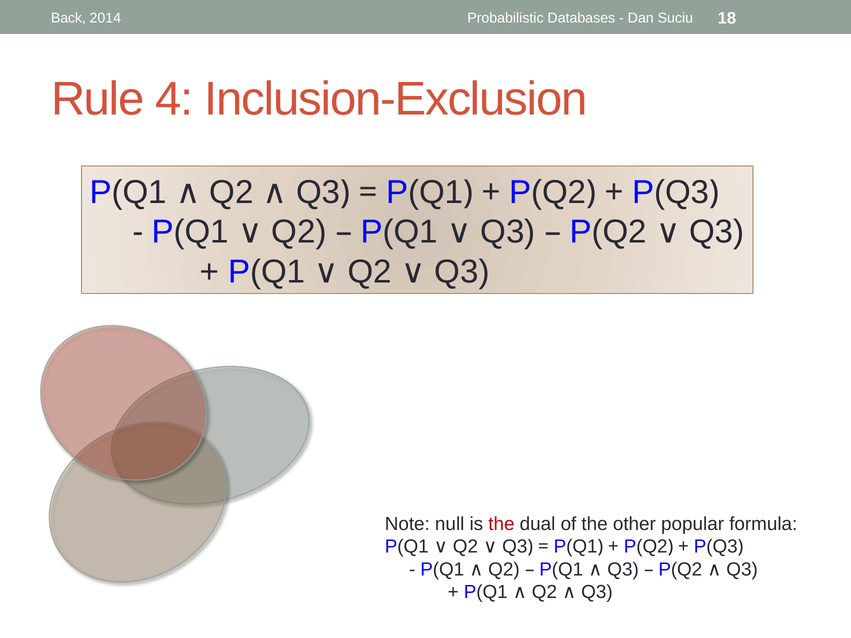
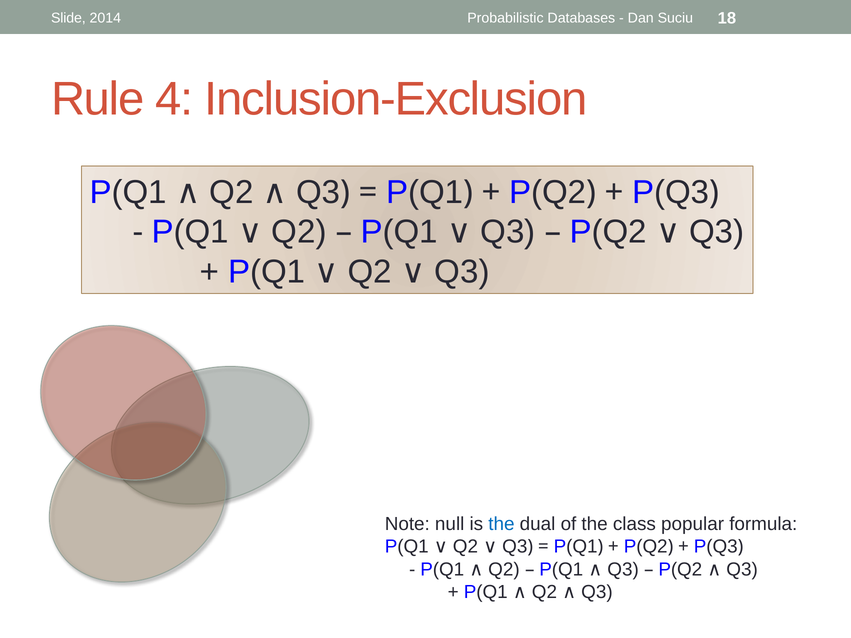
Back: Back -> Slide (68, 18)
the colour: red -> blue (501, 524)
other: other -> class (634, 524)
